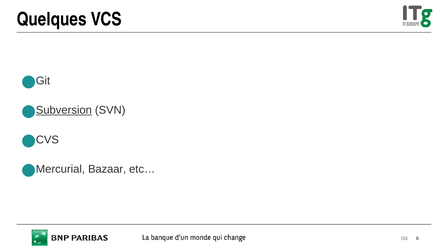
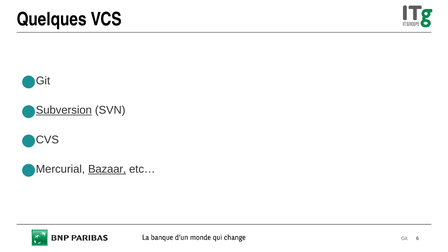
Bazaar underline: none -> present (107, 169)
